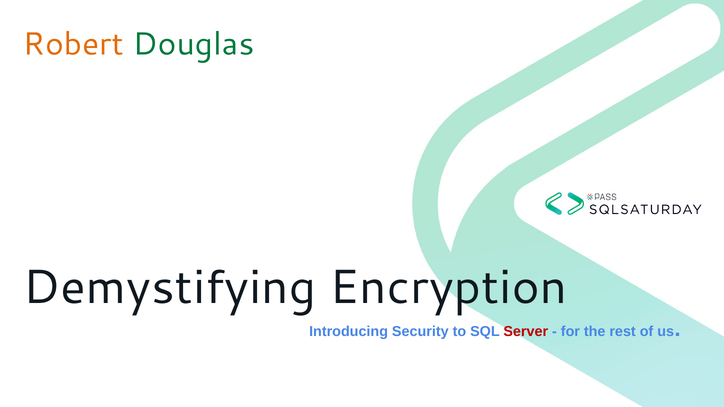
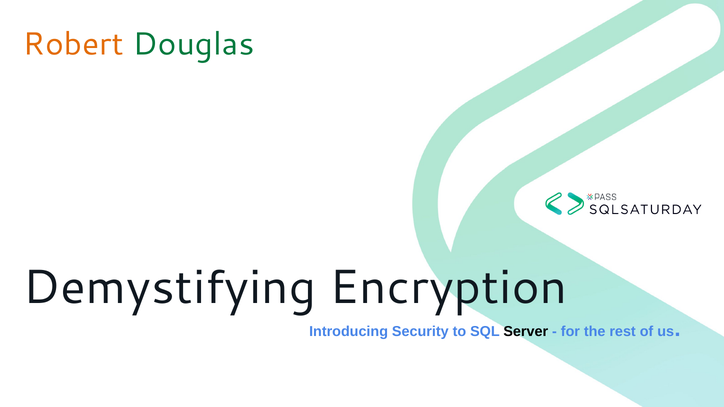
Server colour: red -> black (526, 332)
